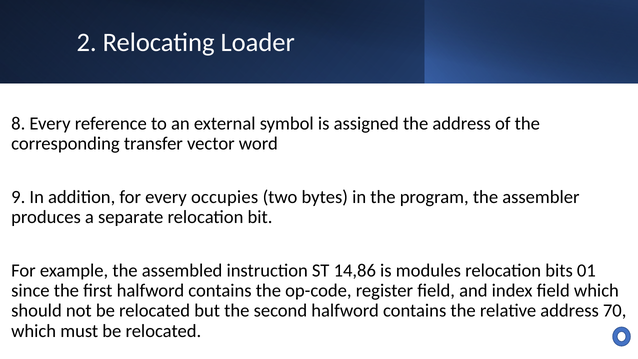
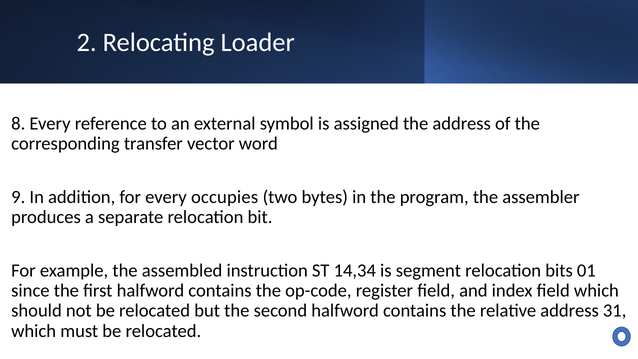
14,86: 14,86 -> 14,34 (355, 271)
modules: modules -> segment (428, 271)
70: 70 -> 31 (615, 311)
